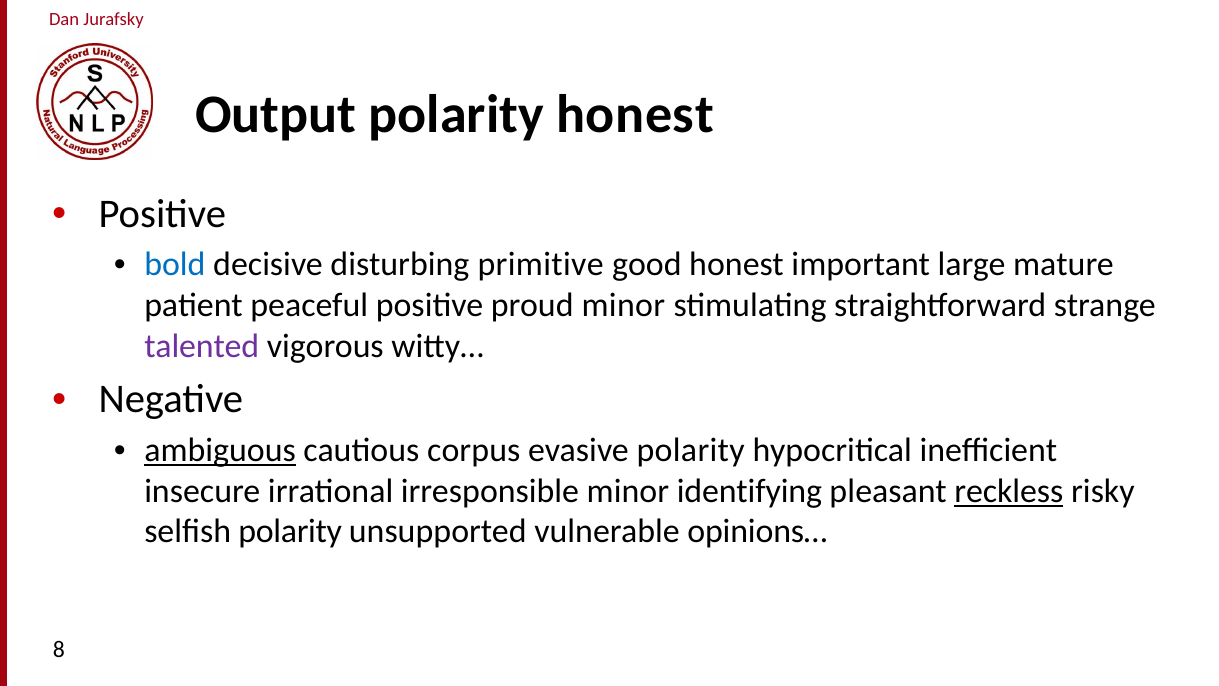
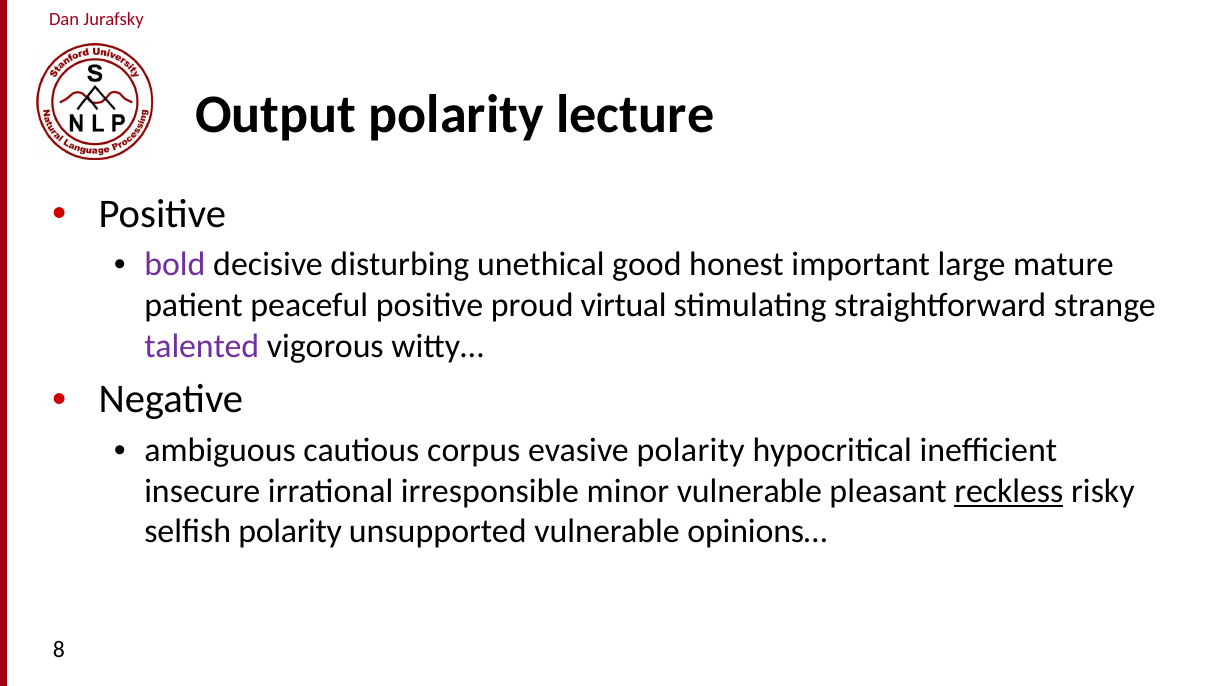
polarity honest: honest -> lecture (635, 115)
bold colour: blue -> purple (175, 265)
primitive: primitive -> unethical (541, 265)
proud minor: minor -> virtual (624, 305)
ambiguous underline: present -> none (220, 450)
minor identifying: identifying -> vulnerable (749, 491)
